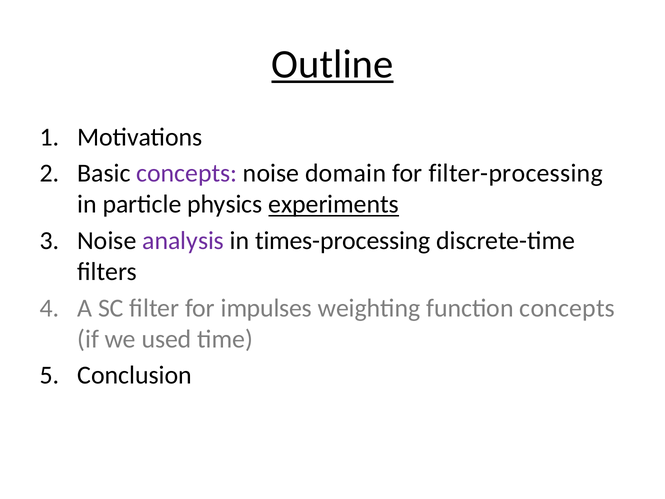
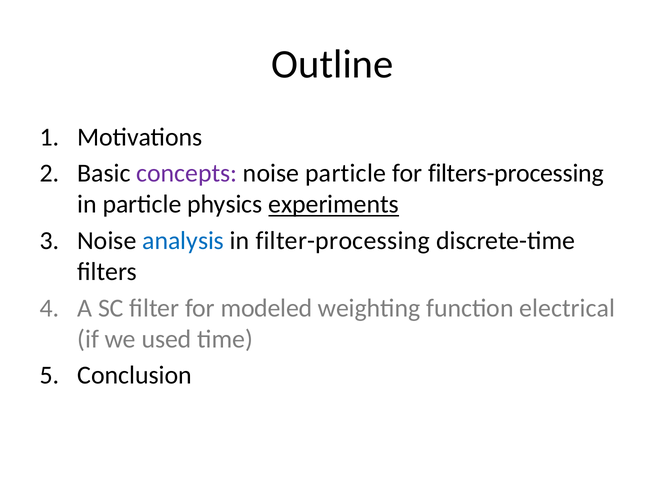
Outline underline: present -> none (332, 64)
noise domain: domain -> particle (346, 173)
filter-processing: filter-processing -> filters-processing (516, 173)
analysis colour: purple -> blue (183, 241)
times-processing: times-processing -> filter-processing (343, 241)
impulses: impulses -> modeled (266, 308)
function concepts: concepts -> electrical (567, 308)
